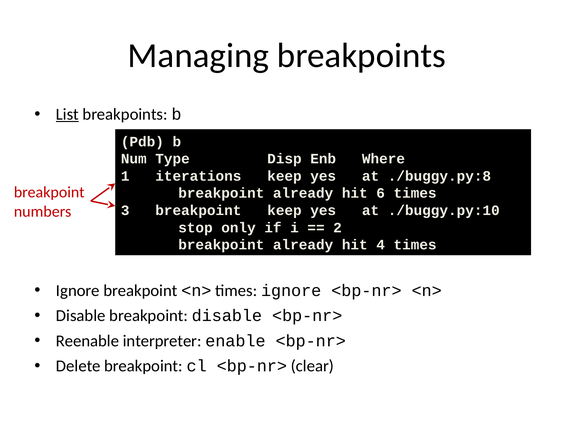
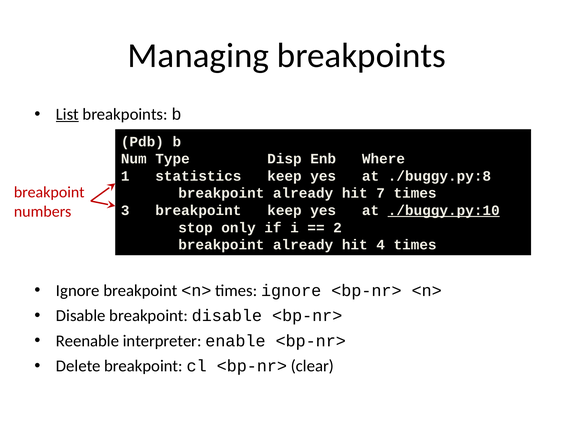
iterations: iterations -> statistics (198, 176)
6: 6 -> 7 (381, 193)
./buggy.py:10 underline: none -> present (444, 211)
